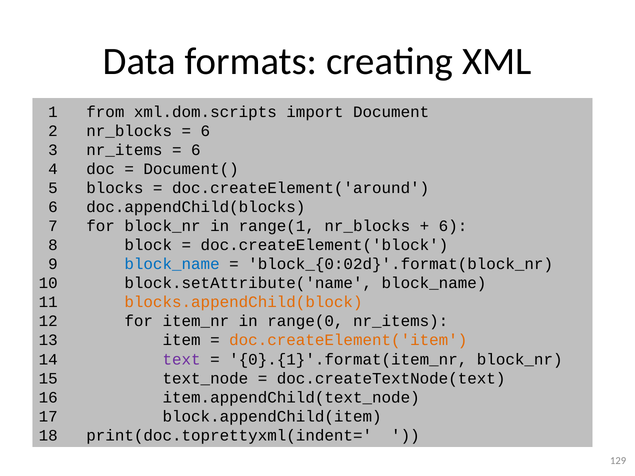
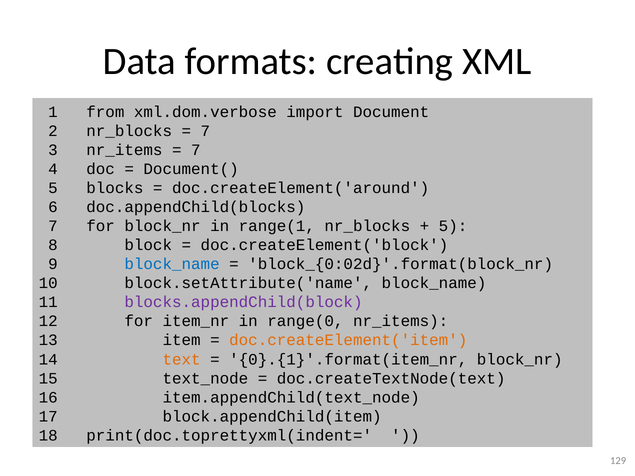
xml.dom.scripts: xml.dom.scripts -> xml.dom.verbose (205, 112)
6: 6 -> 7 (205, 131)
6: 6 -> 7 (196, 150)
6: 6 -> 5 (453, 226)
blocks.appendChild(block colour: orange -> purple (243, 302)
text colour: purple -> orange (182, 359)
